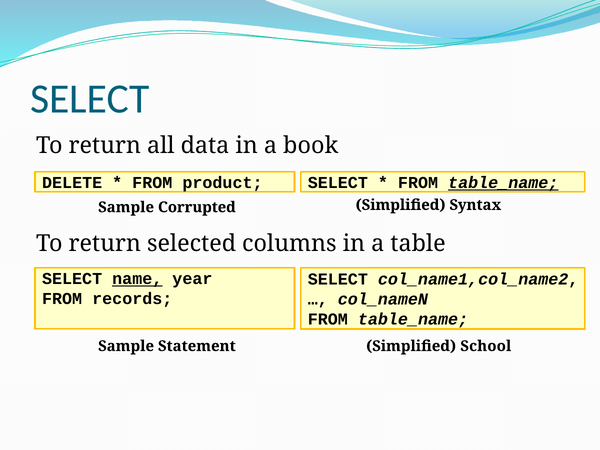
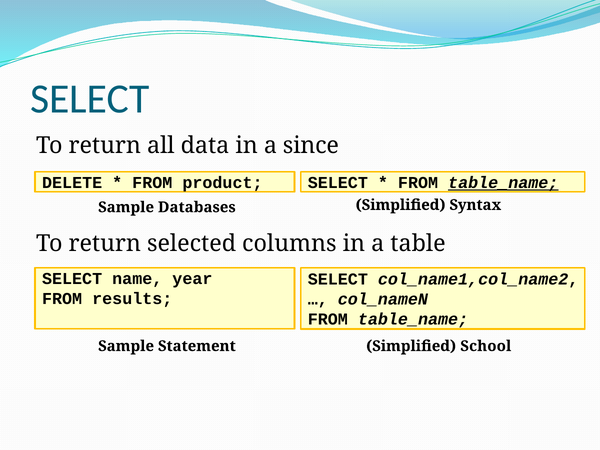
book: book -> since (311, 146)
Corrupted: Corrupted -> Databases (197, 207)
name underline: present -> none (137, 279)
records: records -> results (132, 299)
